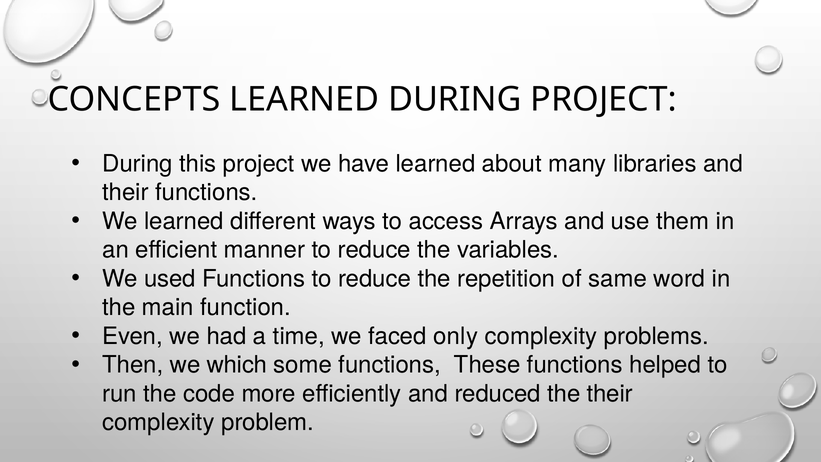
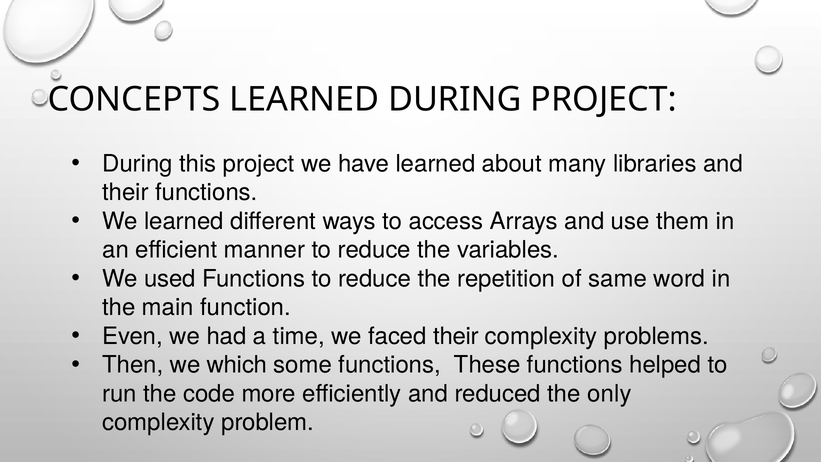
faced only: only -> their (456, 336)
the their: their -> only (610, 394)
